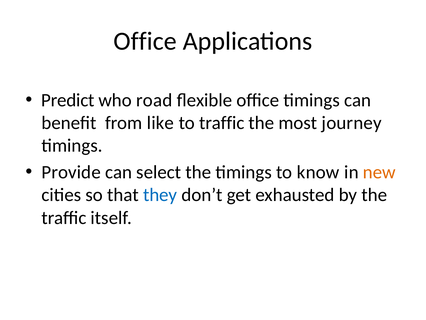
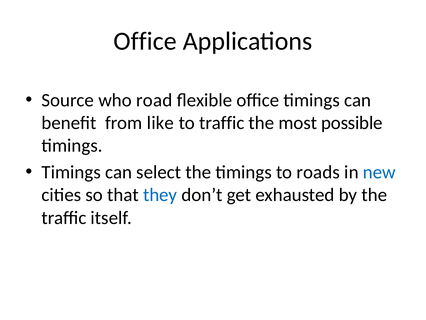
Predict: Predict -> Source (68, 100)
journey: journey -> possible (352, 123)
Provide: Provide -> Timings (71, 172)
know: know -> roads (318, 172)
new colour: orange -> blue (379, 172)
